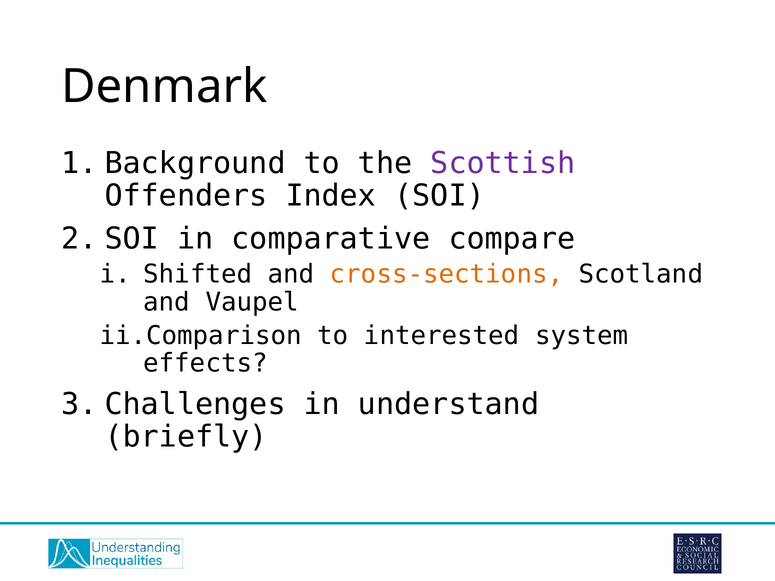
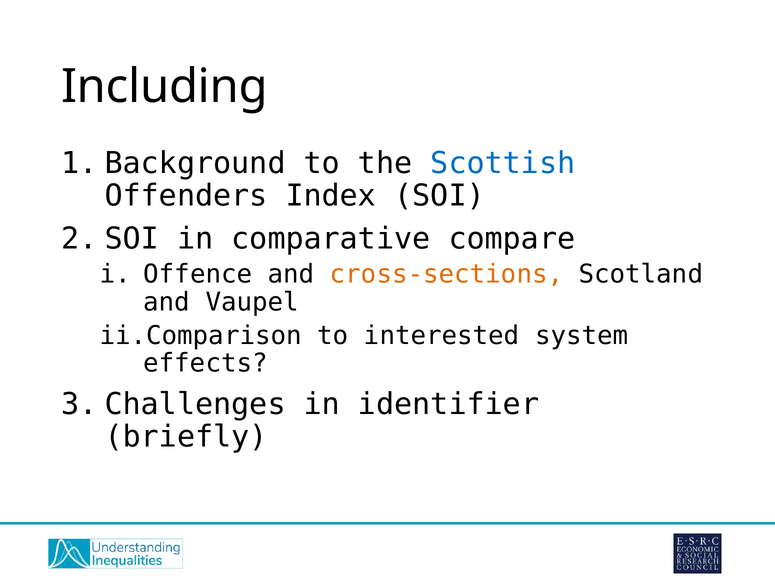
Denmark: Denmark -> Including (164, 87)
Scottish colour: purple -> blue (503, 163)
Shifted: Shifted -> Offence (198, 275)
understand: understand -> identifier (449, 405)
